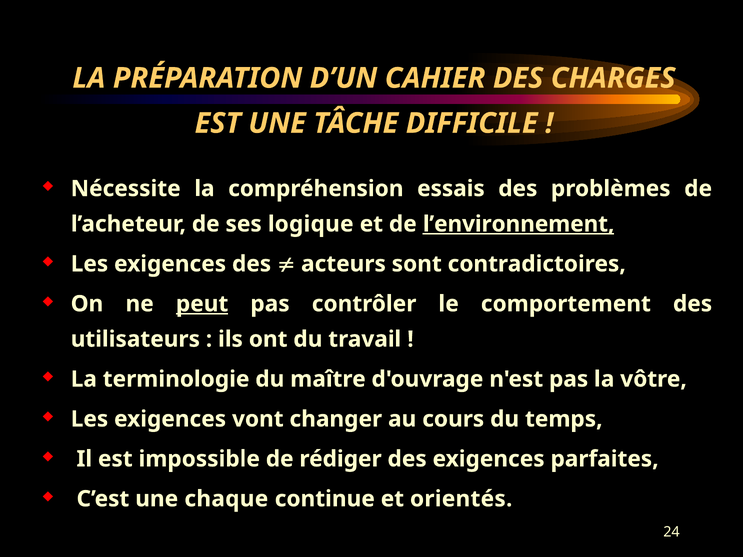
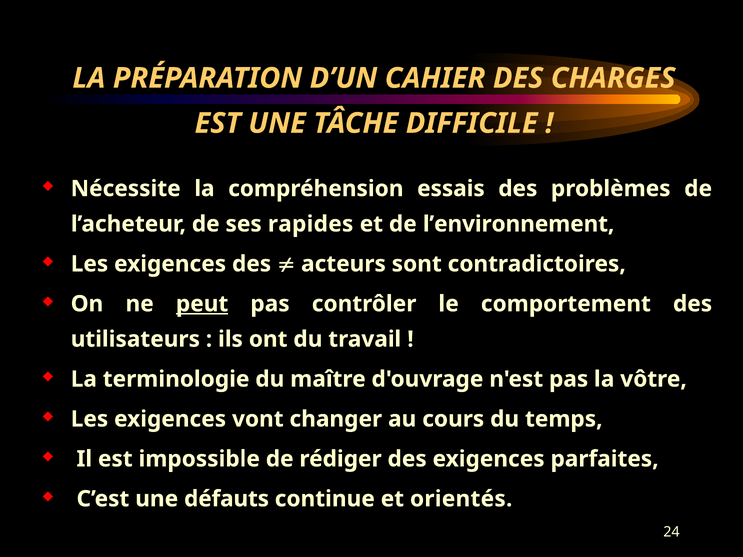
logique: logique -> rapides (311, 224)
l’environnement underline: present -> none (519, 224)
chaque: chaque -> défauts (227, 499)
